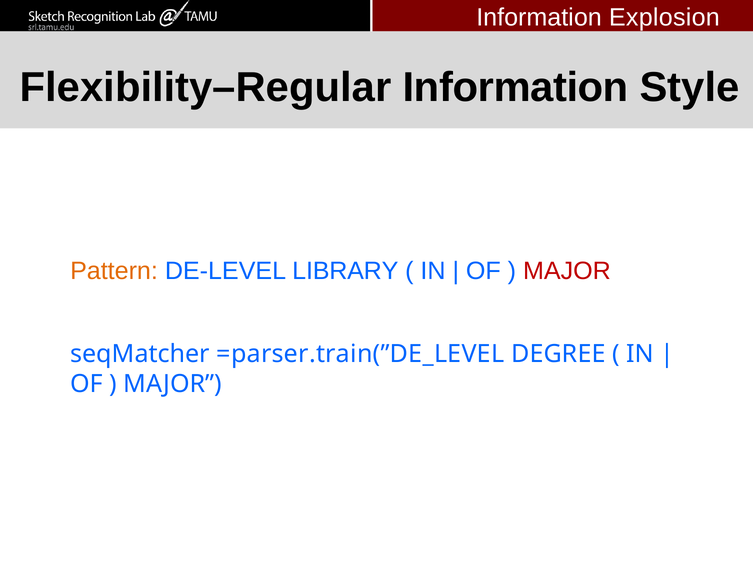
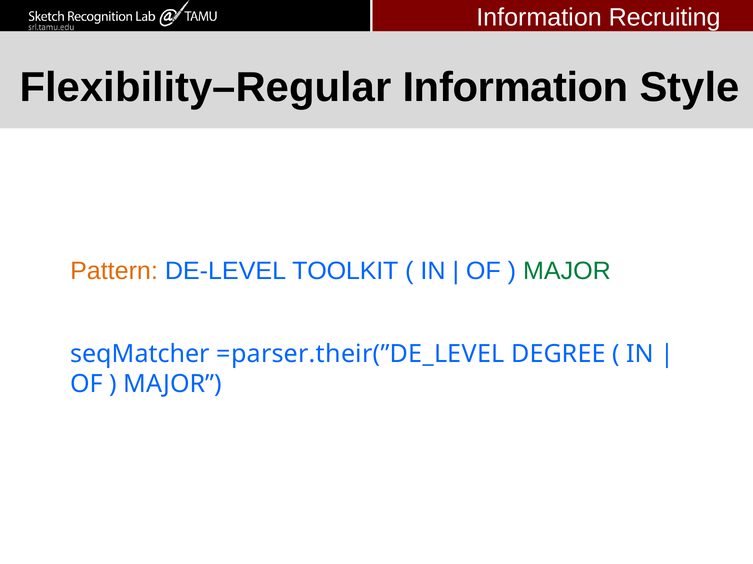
Explosion: Explosion -> Recruiting (665, 17)
LIBRARY: LIBRARY -> TOOLKIT (345, 272)
MAJOR colour: red -> green (567, 272)
=parser.train(”DE_LEVEL: =parser.train(”DE_LEVEL -> =parser.their(”DE_LEVEL (360, 354)
